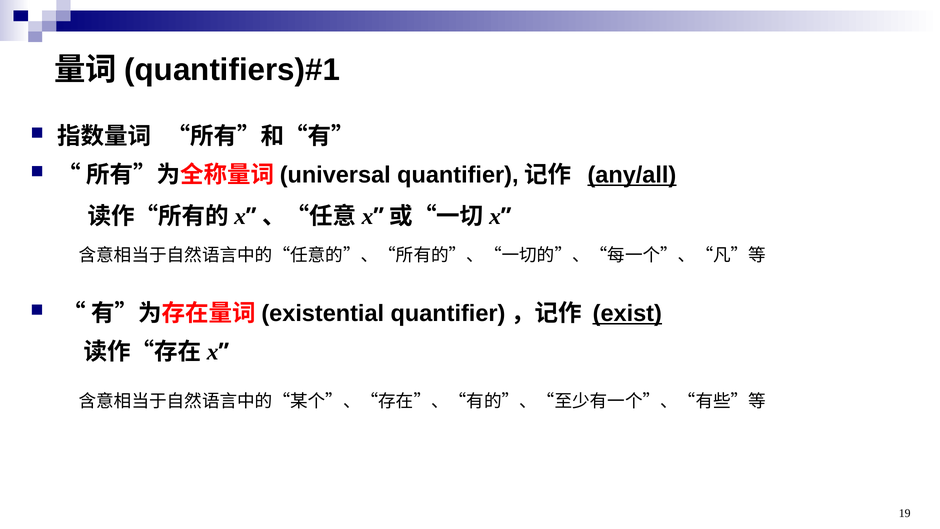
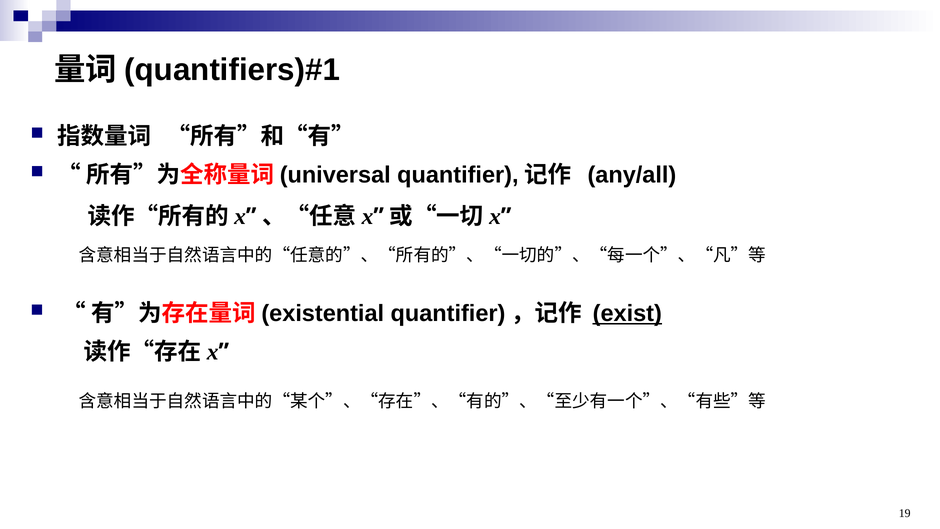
any/all underline: present -> none (632, 175)
